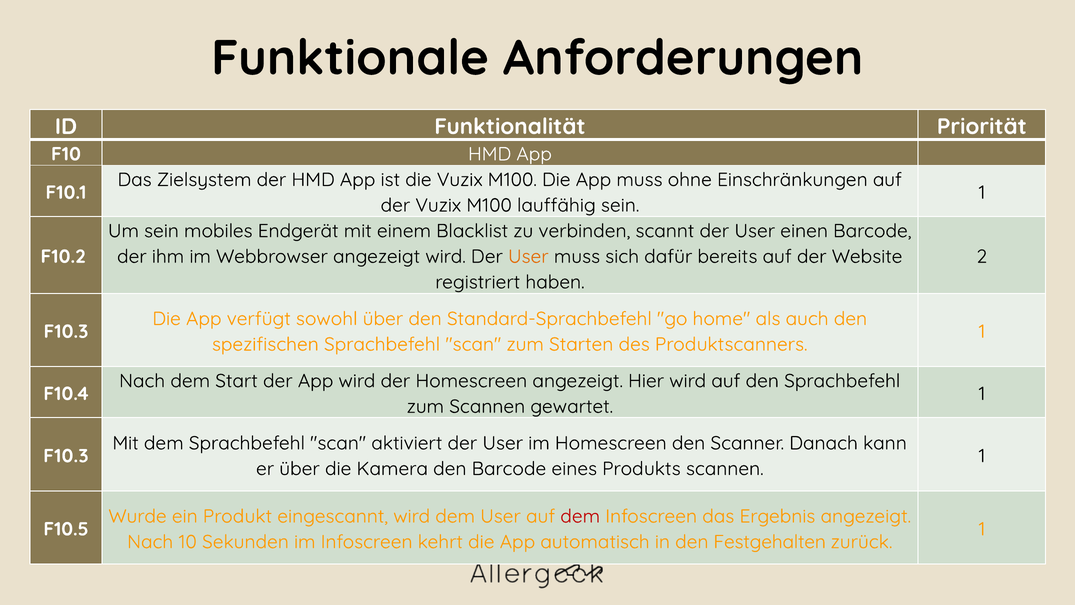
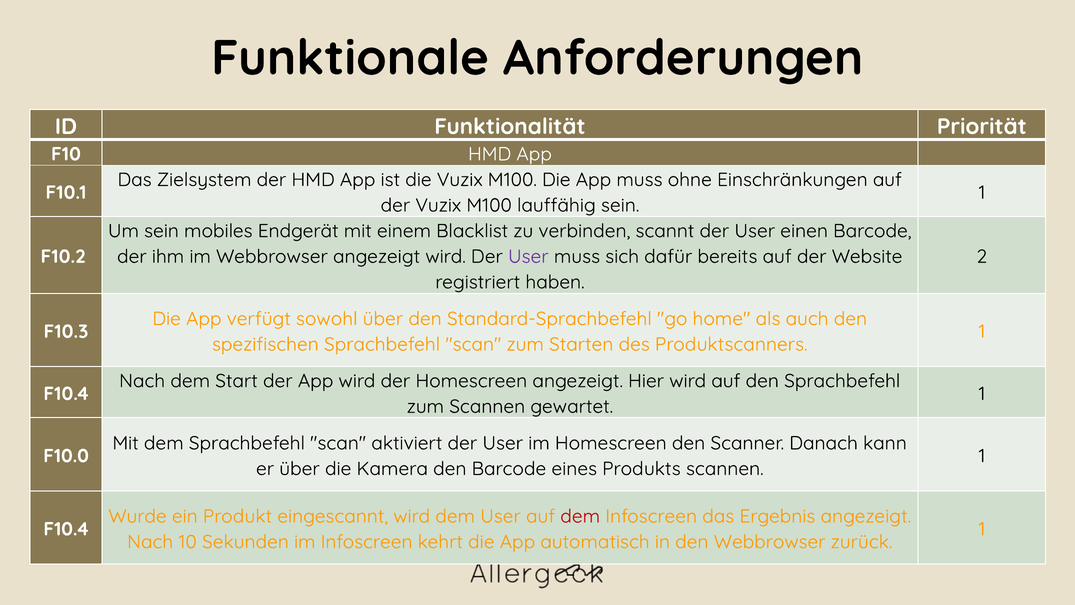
User colour: orange -> purple (528, 256)
F10.3: F10.3 -> F10.0 (66, 456)
F10.5: F10.5 -> F10.4 (66, 529)
den Festgehalten: Festgehalten -> Webbrowser (770, 542)
